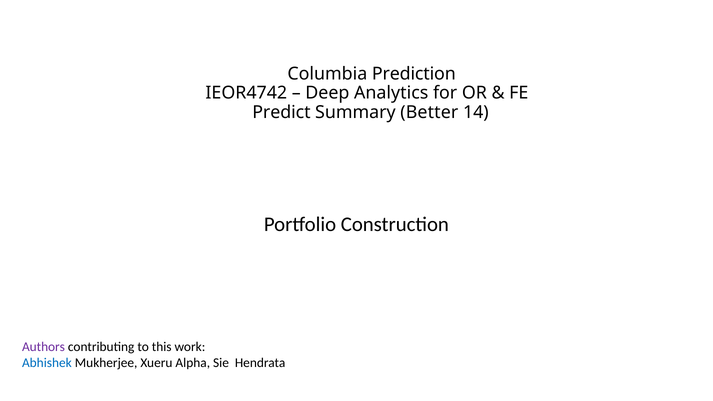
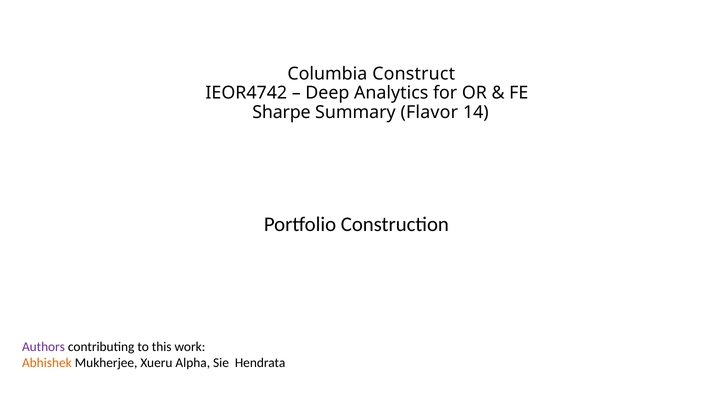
Prediction: Prediction -> Construct (414, 74)
Predict: Predict -> Sharpe (281, 112)
Better: Better -> Flavor (429, 112)
Abhishek colour: blue -> orange (47, 363)
